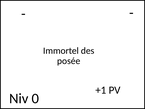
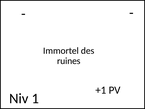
posée: posée -> ruines (69, 61)
0: 0 -> 1 (35, 98)
